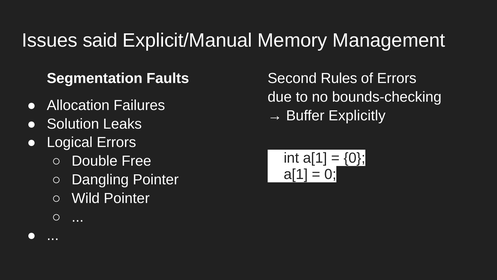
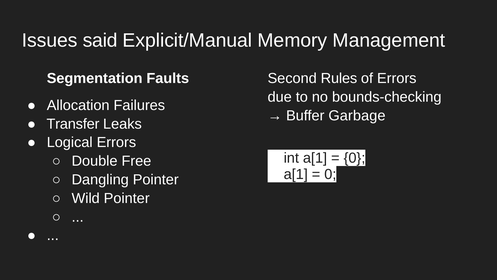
Explicitly: Explicitly -> Garbage (357, 115)
Solution: Solution -> Transfer (73, 124)
